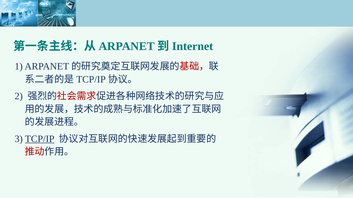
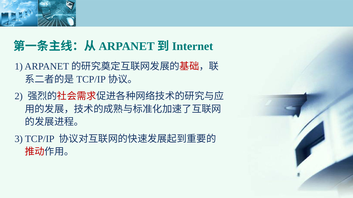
TCP/IP underline: present -> none (40, 139)
